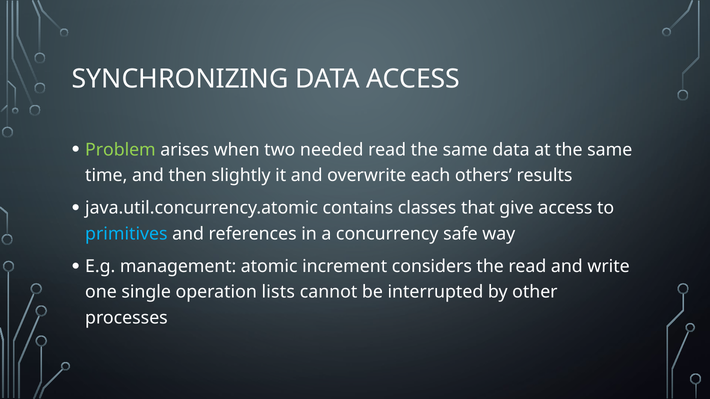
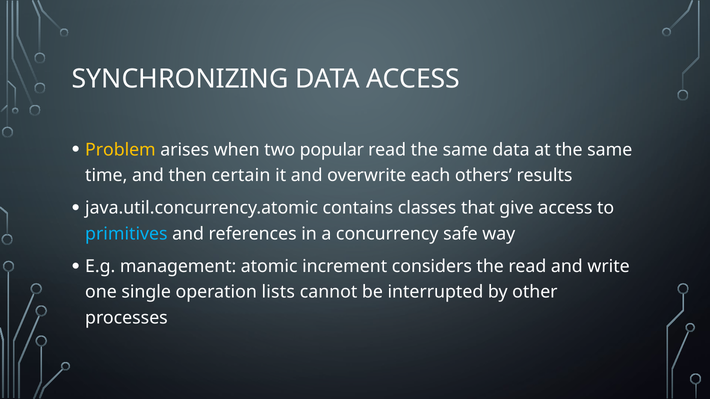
Problem colour: light green -> yellow (120, 150)
needed: needed -> popular (332, 150)
slightly: slightly -> certain (241, 175)
